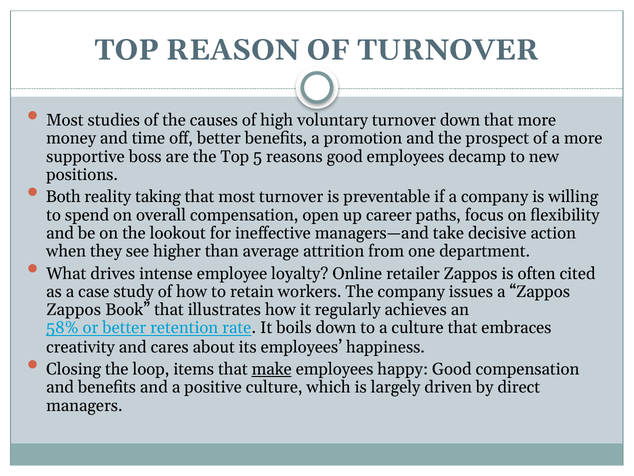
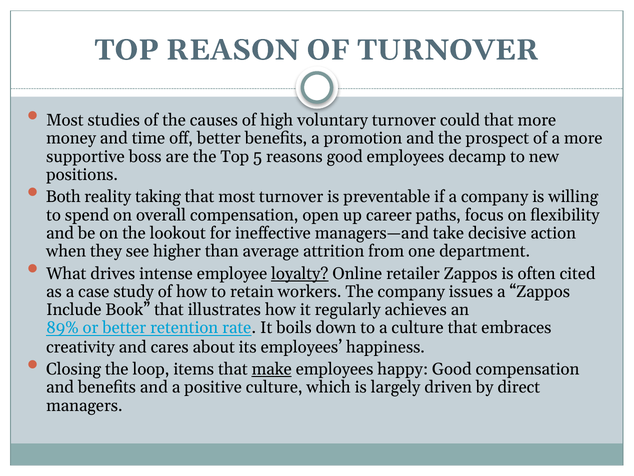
turnover down: down -> could (460, 120)
loyalty underline: none -> present (300, 273)
Zappos: Zappos -> Include (74, 309)
58%: 58% -> 89% (62, 328)
